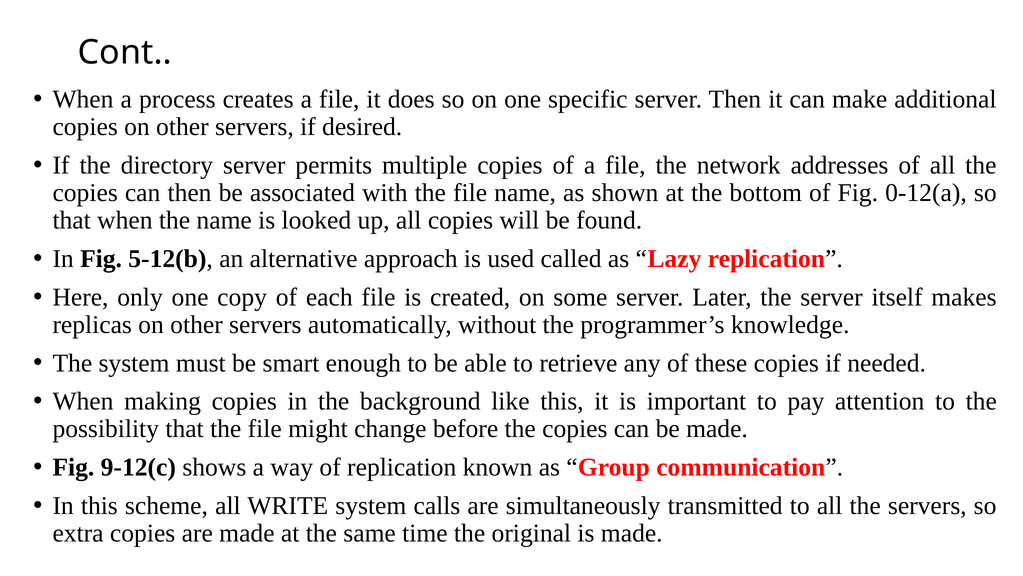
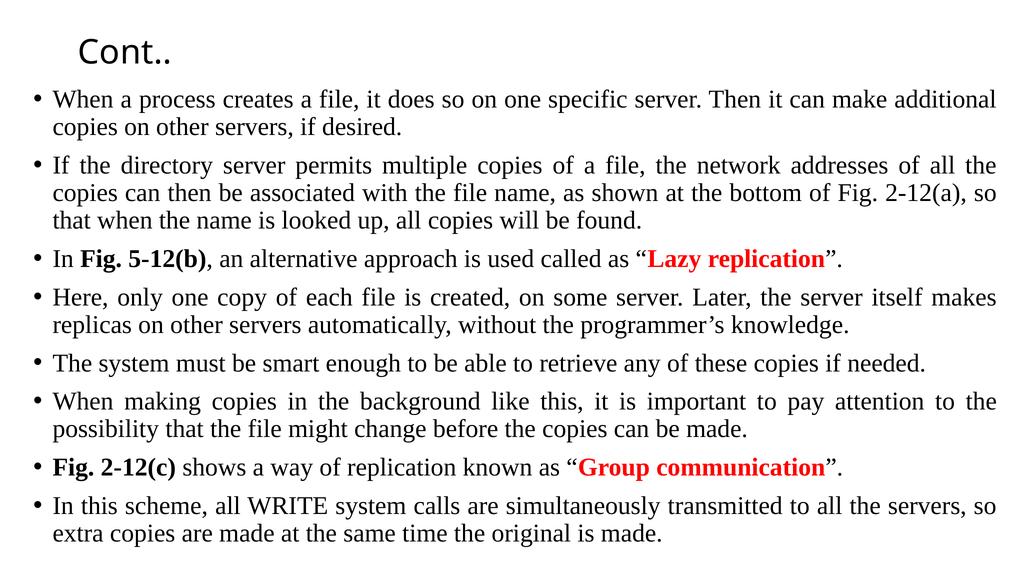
0-12(a: 0-12(a -> 2-12(a (926, 193)
9-12(c: 9-12(c -> 2-12(c (138, 467)
